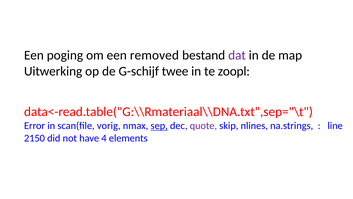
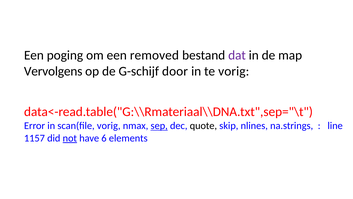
Uitwerking: Uitwerking -> Vervolgens (53, 71)
twee: twee -> door (175, 71)
te zoopl: zoopl -> vorig (234, 71)
quote colour: purple -> black (203, 126)
2150: 2150 -> 1157 (34, 138)
not underline: none -> present (70, 138)
4: 4 -> 6 (104, 138)
